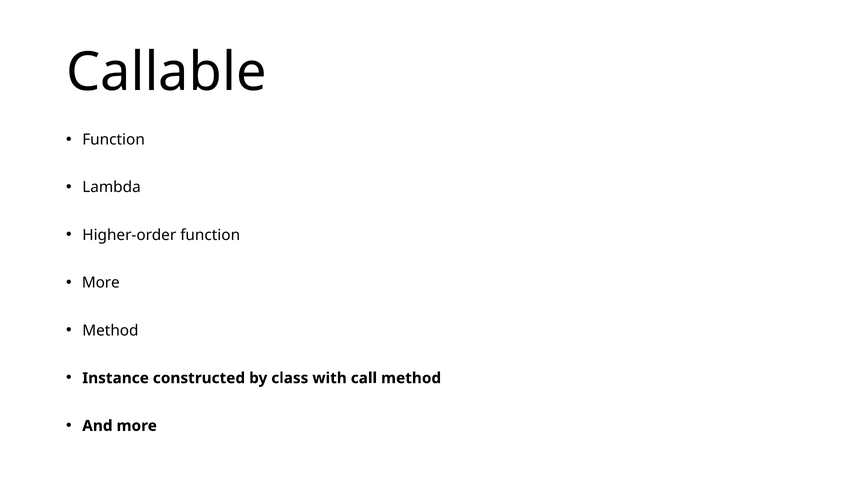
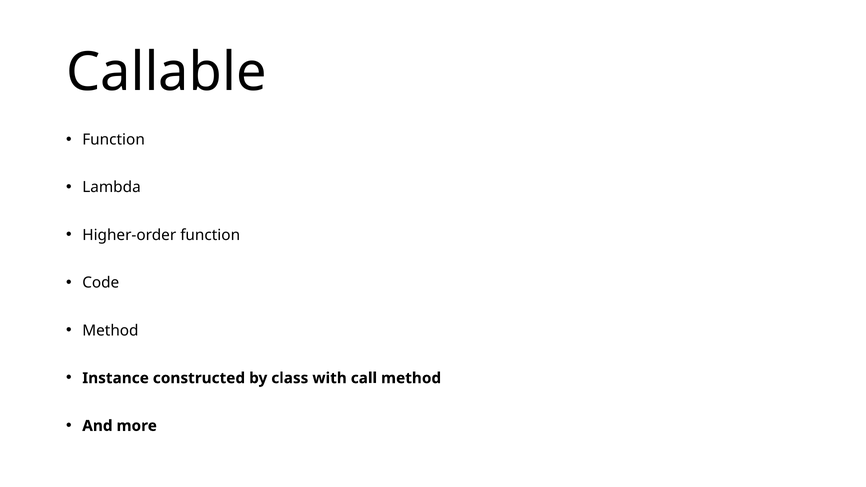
More: More -> Code (101, 283)
